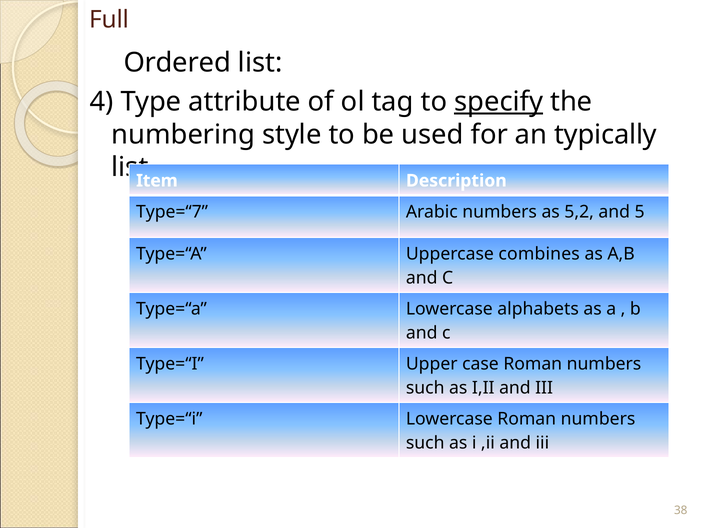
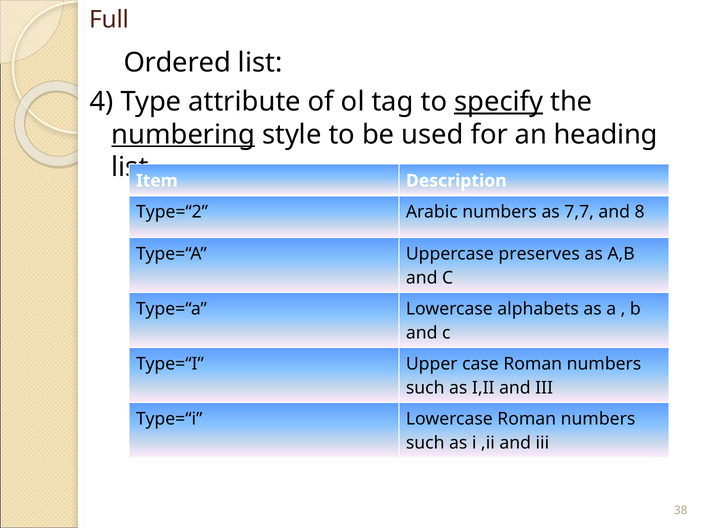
numbering underline: none -> present (183, 135)
typically: typically -> heading (606, 135)
Type=“7: Type=“7 -> Type=“2 (172, 212)
5,2: 5,2 -> 7,7 (579, 212)
5: 5 -> 8 (640, 212)
combines: combines -> preserves (539, 254)
